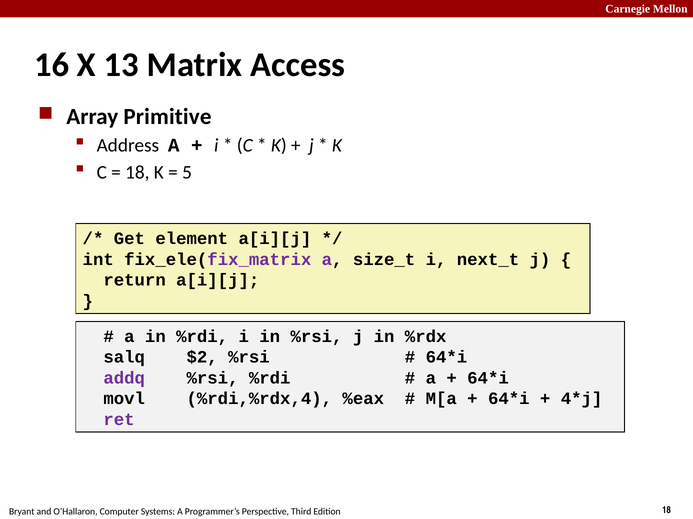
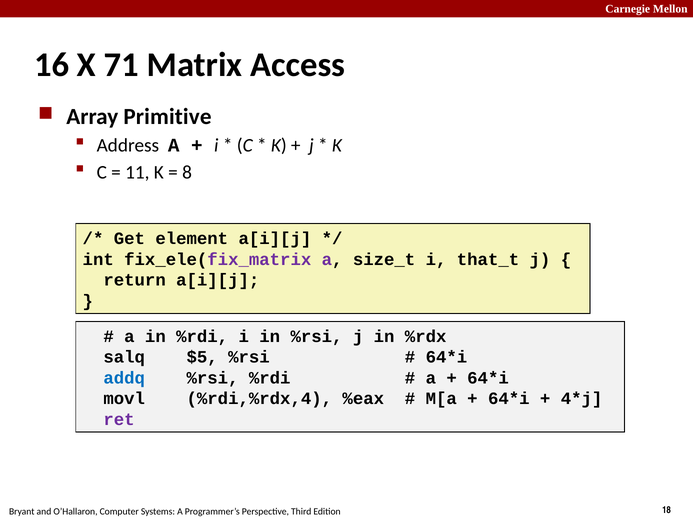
13: 13 -> 71 (121, 65)
18: 18 -> 11 (137, 173)
5: 5 -> 8 (187, 173)
next_t: next_t -> that_t (488, 260)
$2: $2 -> $5 (202, 358)
addq colour: purple -> blue (124, 379)
